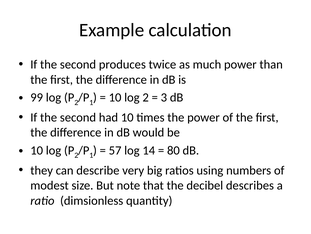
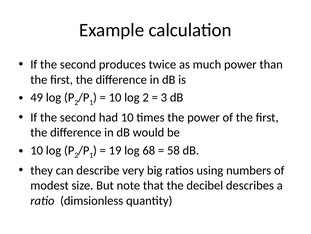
99: 99 -> 49 (37, 97)
57: 57 -> 19 (115, 150)
14: 14 -> 68 (149, 150)
80: 80 -> 58 (173, 150)
